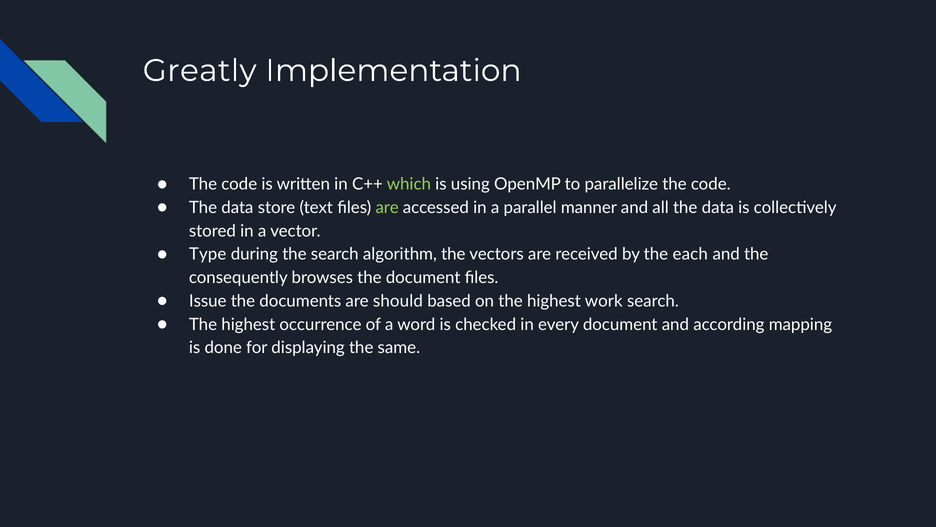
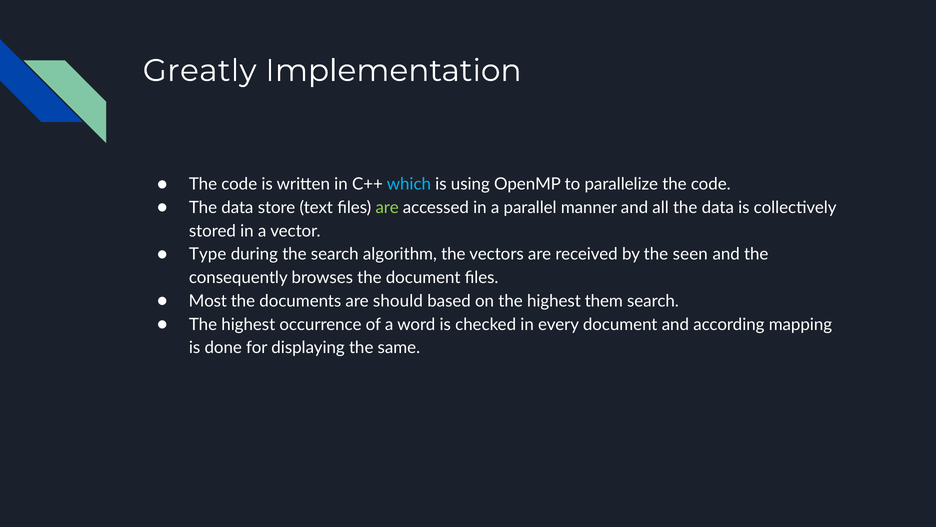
which colour: light green -> light blue (409, 184)
each: each -> seen (690, 254)
Issue: Issue -> Most (208, 301)
work: work -> them (604, 301)
